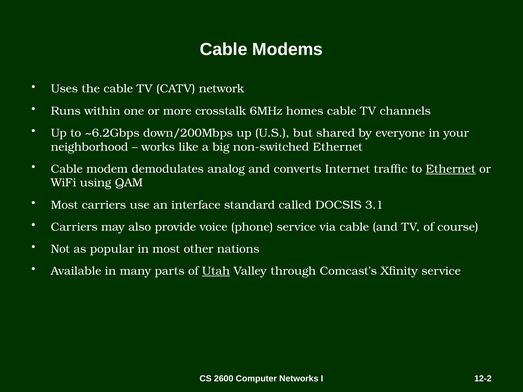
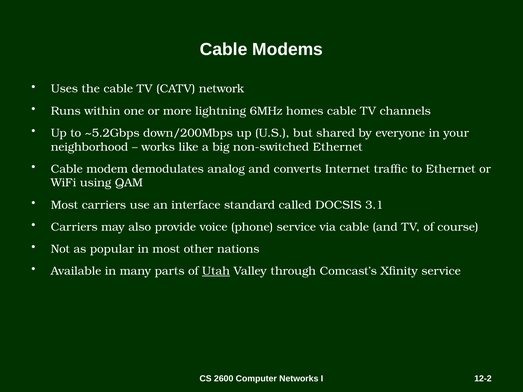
crosstalk: crosstalk -> lightning (221, 111)
~6.2Gbps: ~6.2Gbps -> ~5.2Gbps (112, 133)
Ethernet underline: present -> none (451, 169)
